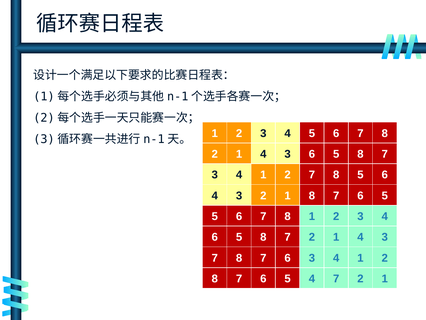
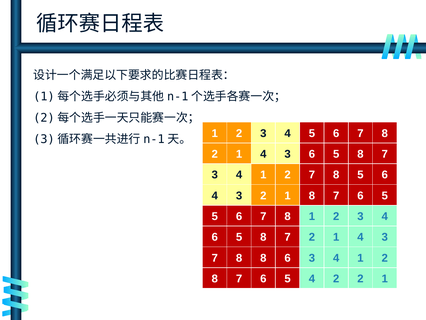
7 8 7: 7 -> 8 (263, 258)
4 7: 7 -> 2 (336, 278)
